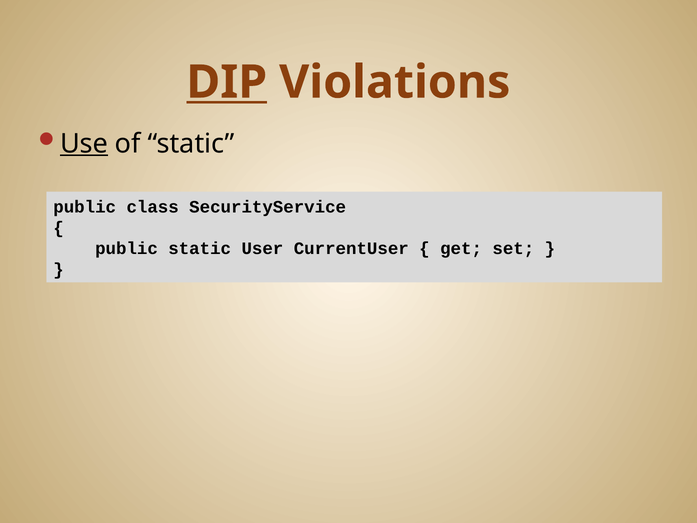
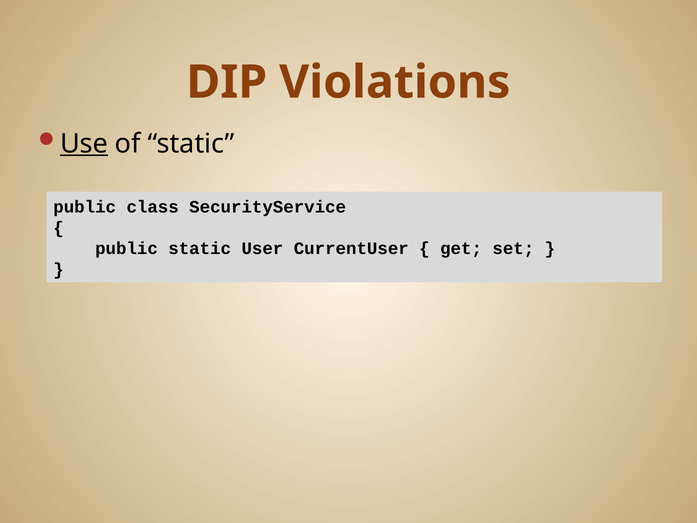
DIP underline: present -> none (227, 82)
